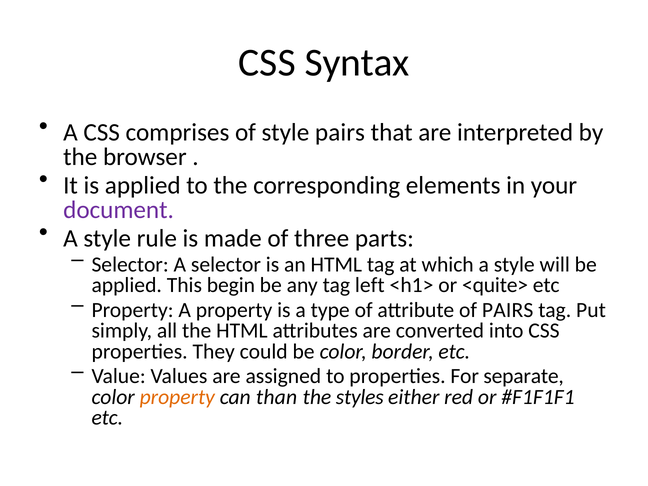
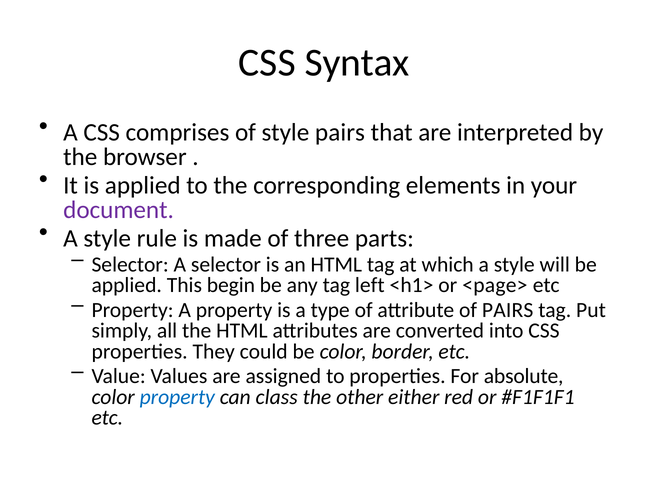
<quite>: <quite> -> <page> (495, 285)
separate: separate -> absolute (524, 376)
property colour: orange -> blue (177, 397)
than: than -> class (277, 397)
styles: styles -> other (360, 397)
